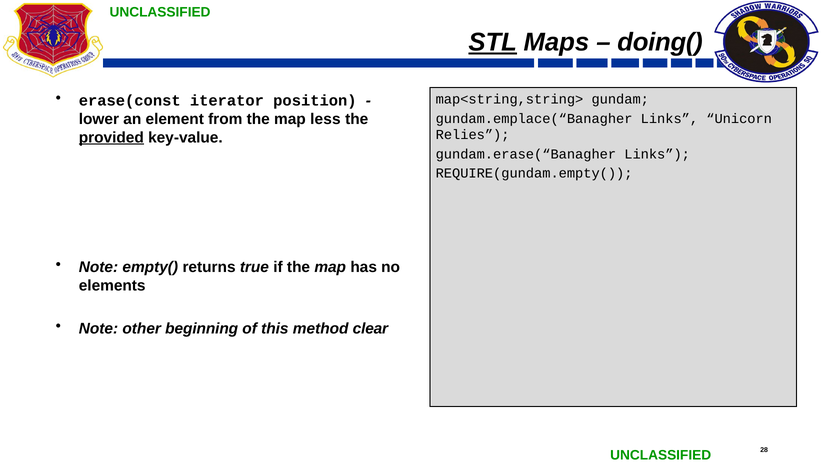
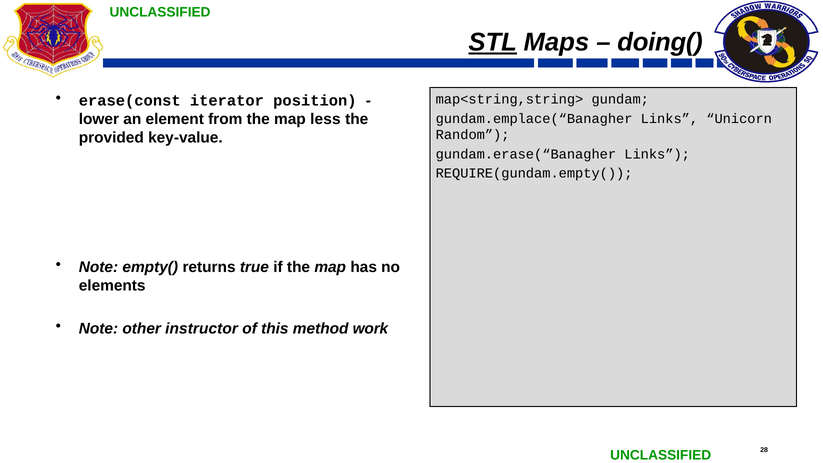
Relies: Relies -> Random (473, 135)
provided underline: present -> none (111, 137)
beginning: beginning -> instructor (202, 329)
clear: clear -> work (370, 329)
